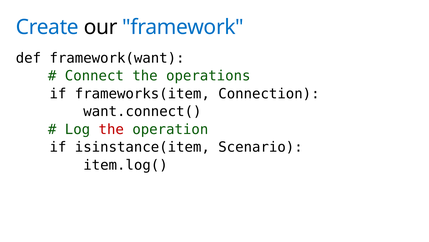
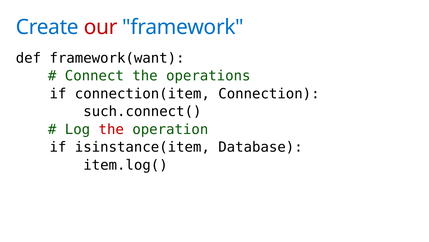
our colour: black -> red (101, 27)
frameworks(item: frameworks(item -> connection(item (142, 94)
want.connect(: want.connect( -> such.connect( (142, 111)
Scenario: Scenario -> Database (261, 147)
